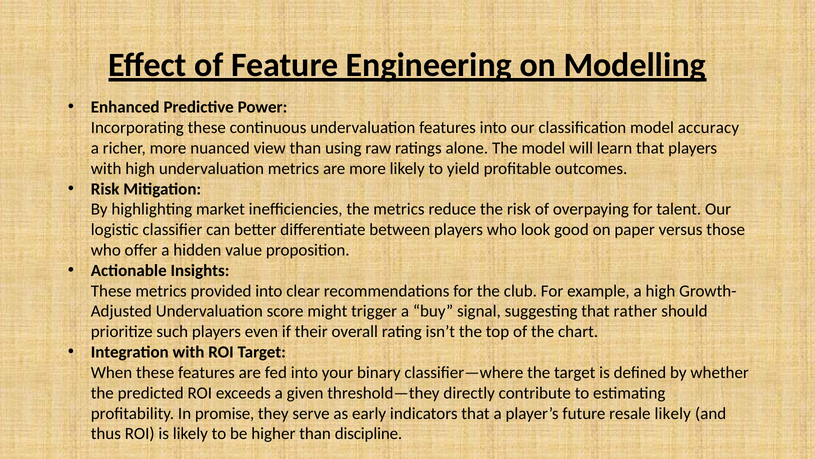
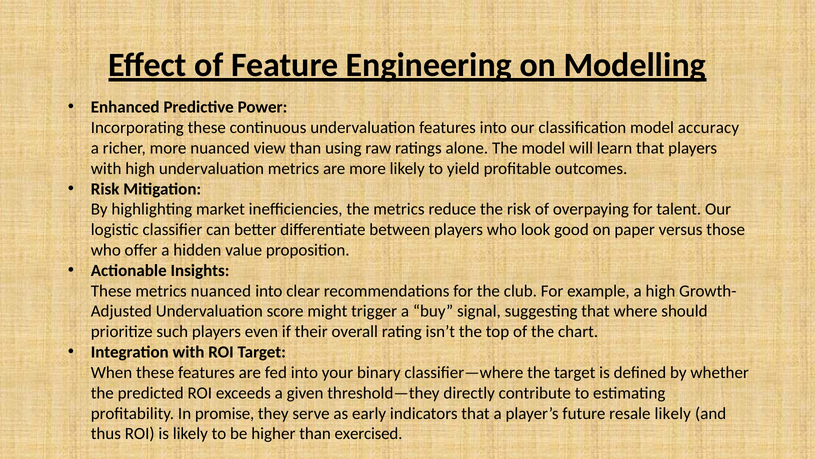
metrics provided: provided -> nuanced (221, 291)
rather: rather -> where (635, 311)
discipline: discipline -> exercised (369, 433)
